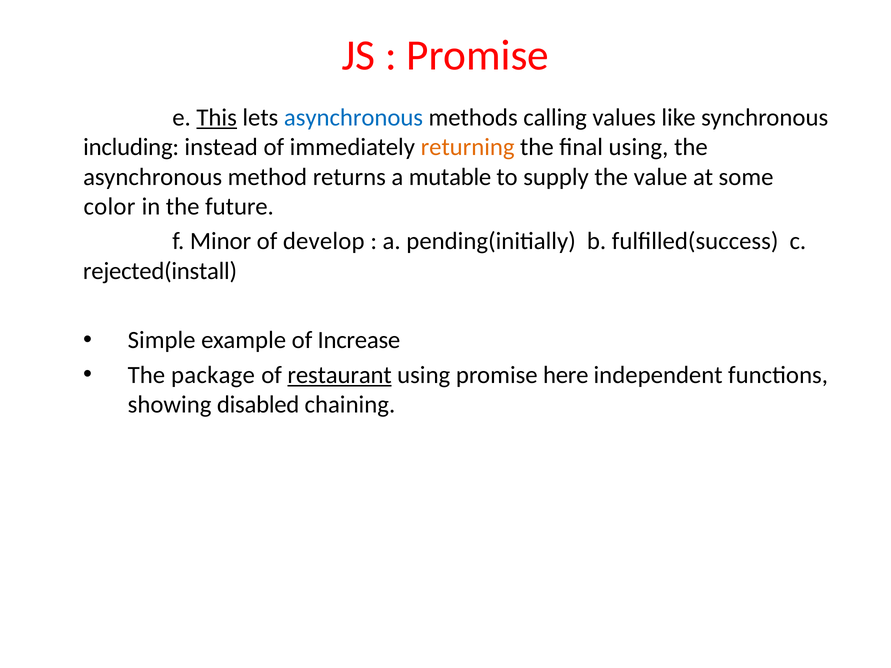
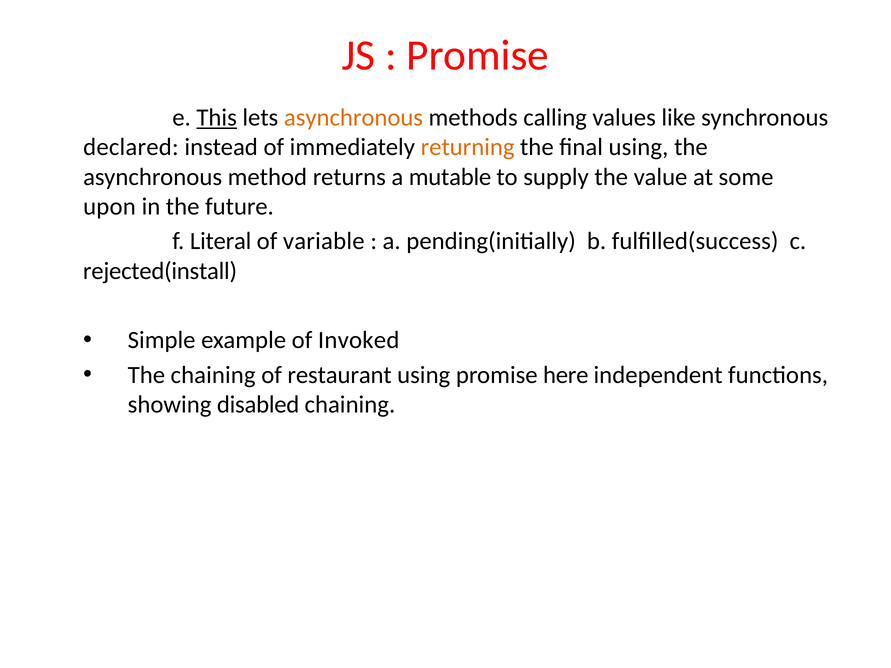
asynchronous colour: blue -> orange (354, 118)
including: including -> declared (131, 147)
color: color -> upon (109, 207)
Minor: Minor -> Literal (221, 241)
develop: develop -> variable (324, 241)
Increase: Increase -> Invoked (359, 340)
The package: package -> chaining (213, 375)
restaurant underline: present -> none (340, 375)
